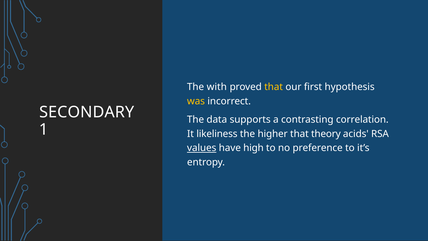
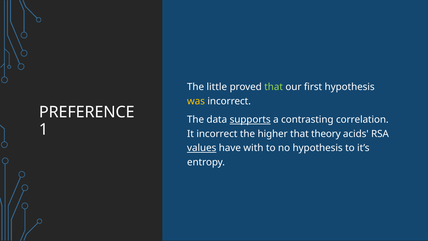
with: with -> little (217, 87)
that colour: yellow -> light green (274, 87)
SECONDARY: SECONDARY -> PREFERENCE (87, 112)
supports underline: none -> present (250, 120)
It likeliness: likeliness -> incorrect (217, 134)
high: high -> with (253, 148)
no preference: preference -> hypothesis (318, 148)
